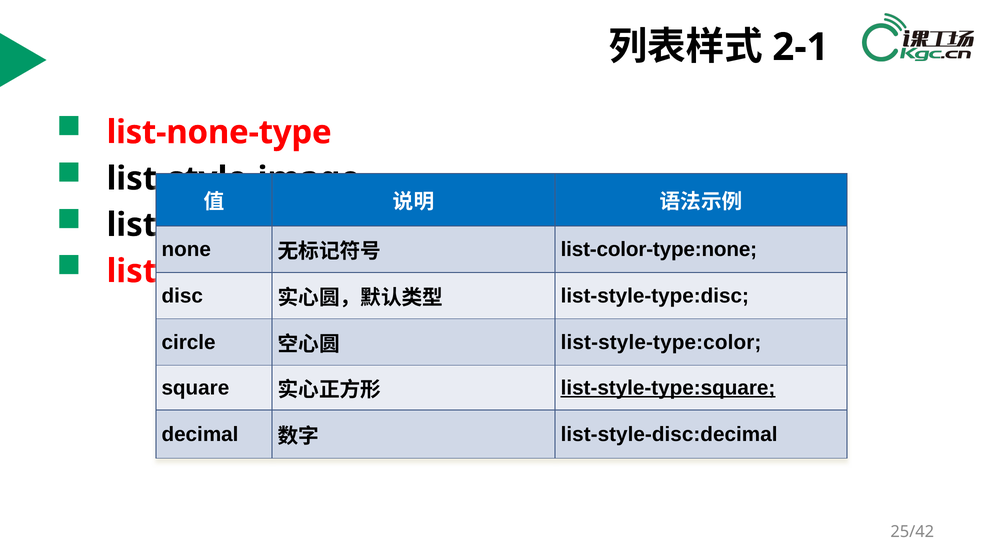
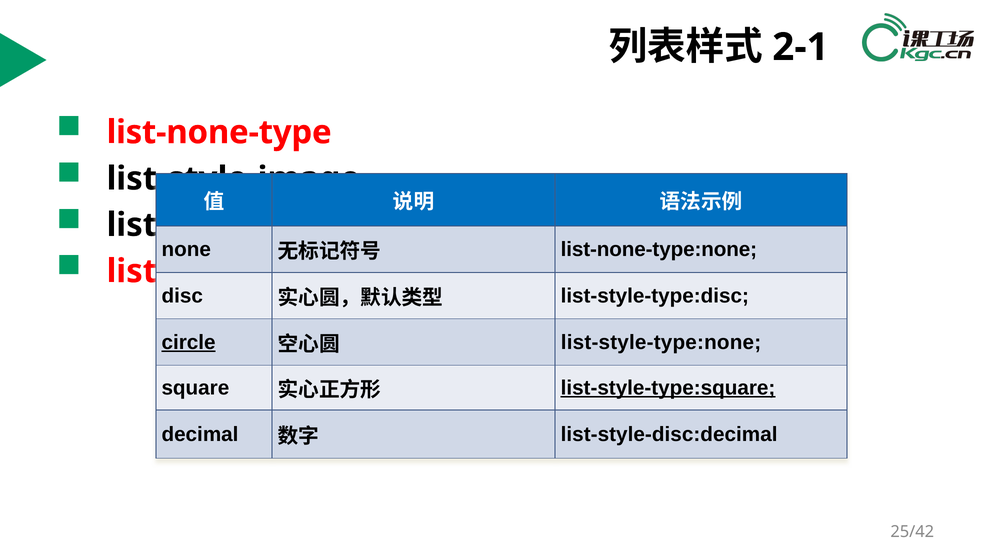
list-color-type:none: list-color-type:none -> list-none-type:none (659, 249)
circle underline: none -> present (189, 342)
list-style-type:color: list-style-type:color -> list-style-type:none (661, 342)
